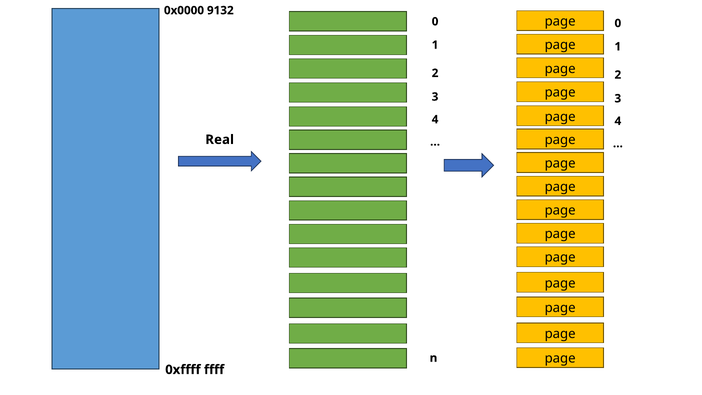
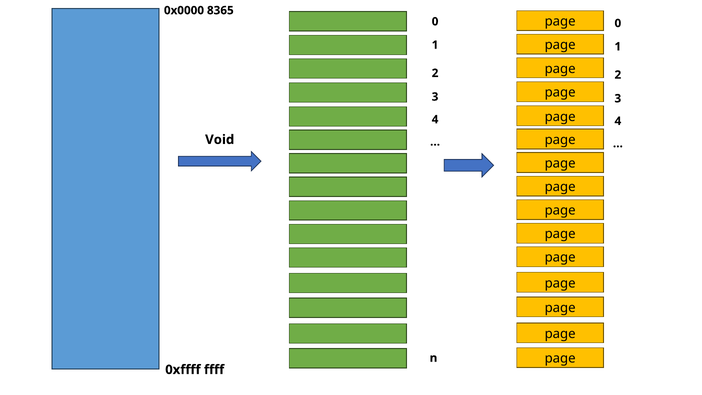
9132: 9132 -> 8365 (220, 10)
Real: Real -> Void (220, 140)
